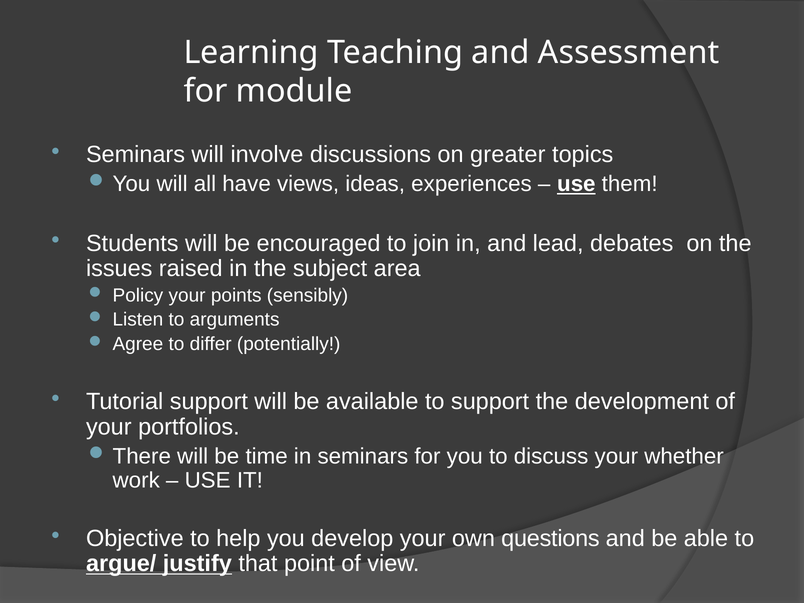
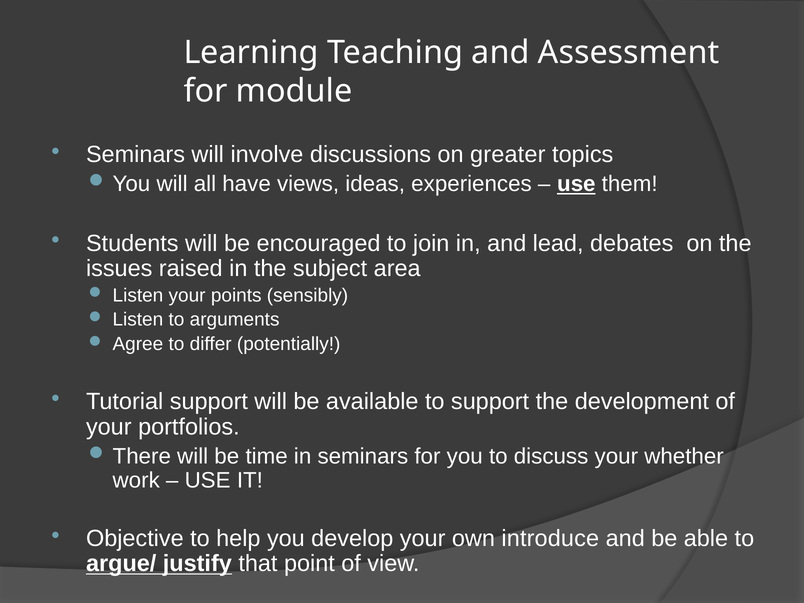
Policy: Policy -> Listen (138, 295)
questions: questions -> introduce (550, 538)
